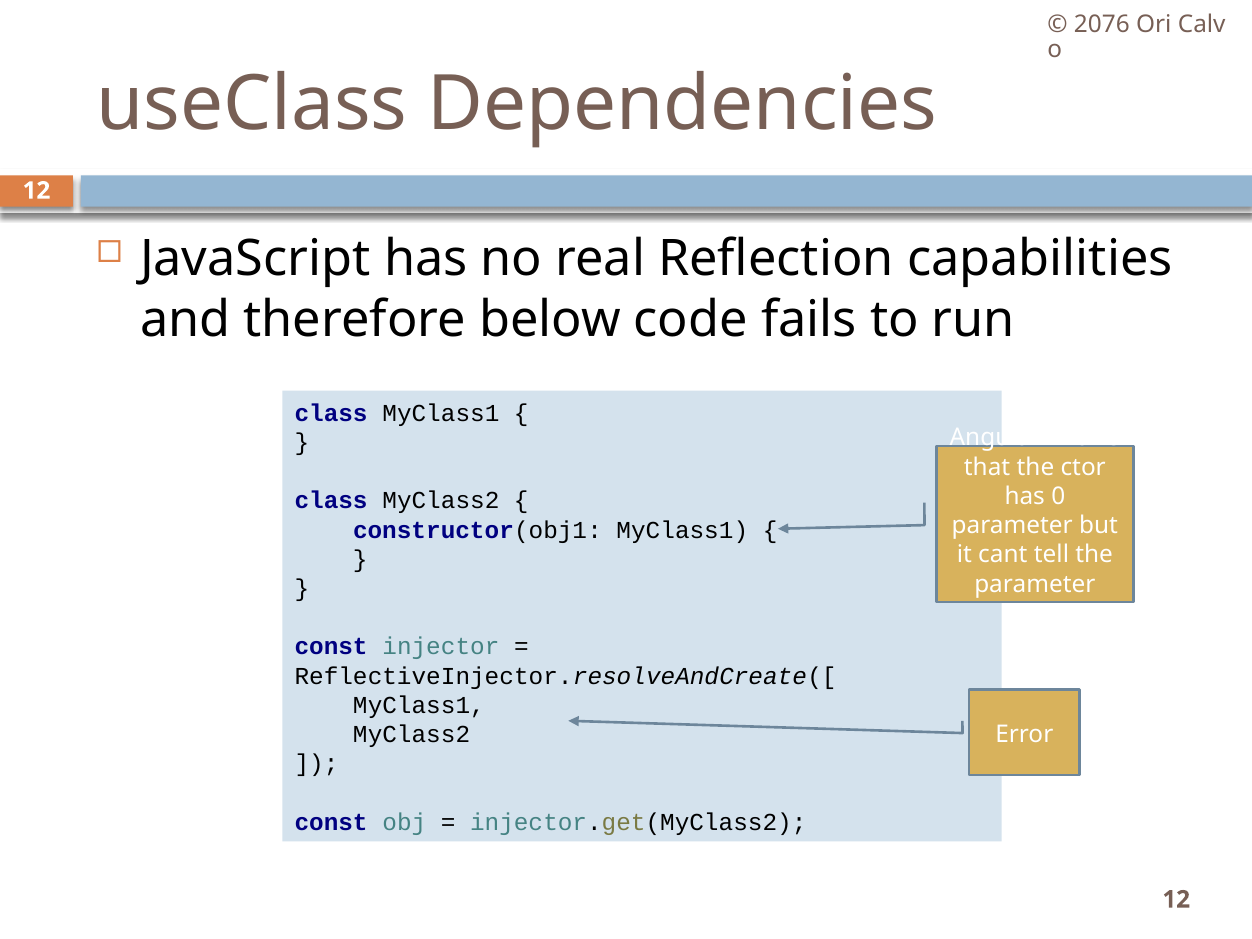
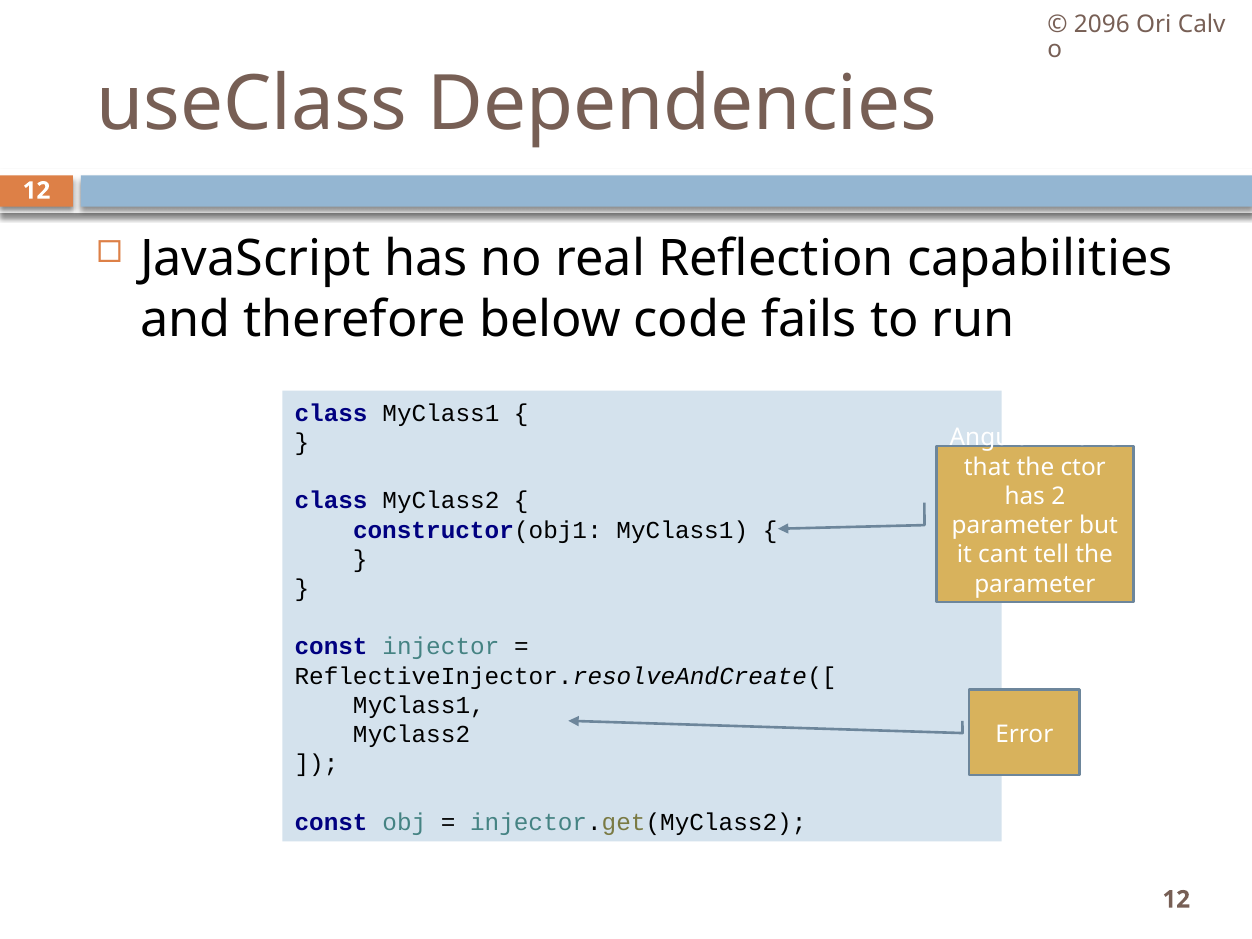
2076: 2076 -> 2096 (1102, 25)
0: 0 -> 2 (1058, 496)
